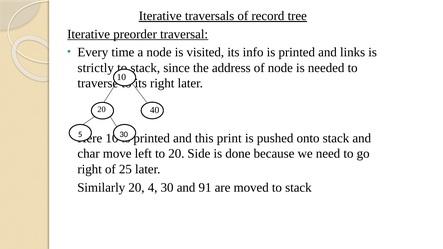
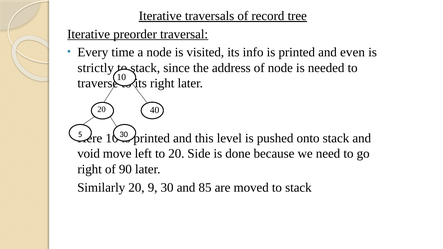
links: links -> even (353, 52)
print: print -> level (229, 138)
char: char -> void (89, 154)
25: 25 -> 90 (125, 169)
4: 4 -> 9 (153, 188)
91: 91 -> 85 (205, 188)
